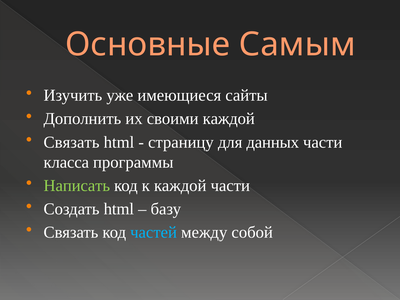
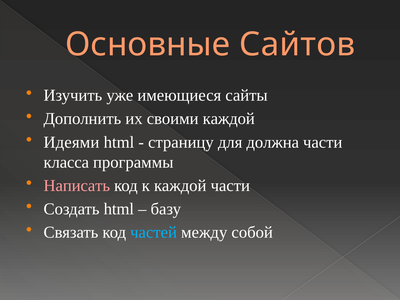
Самым: Самым -> Сайтов (297, 45)
Связать: Связать -> Идеями (71, 142)
данных: данных -> должна (273, 142)
Написать colour: light green -> pink (77, 186)
